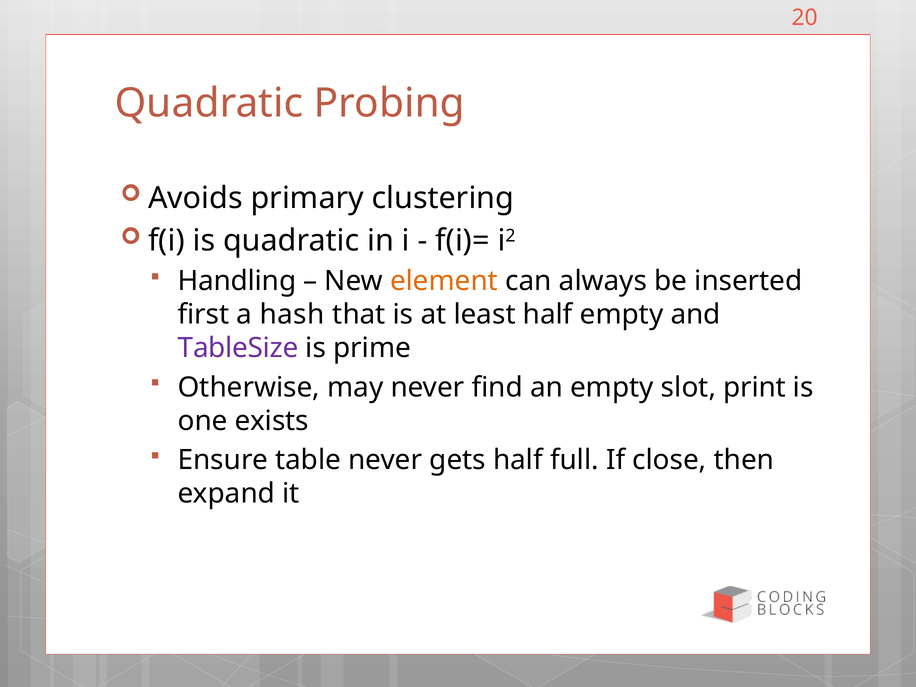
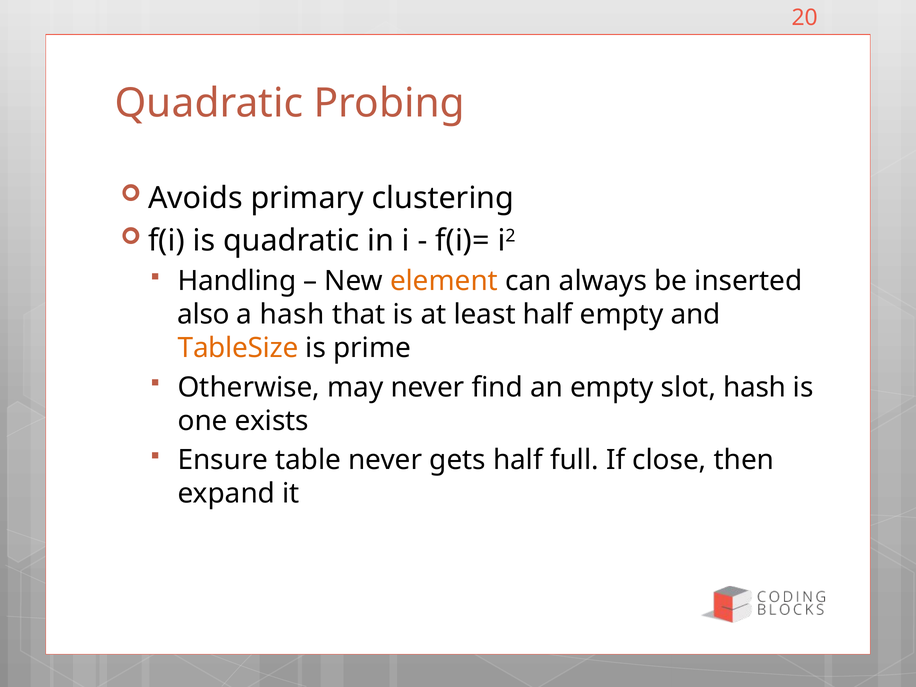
first: first -> also (204, 315)
TableSize colour: purple -> orange (238, 348)
slot print: print -> hash (755, 387)
